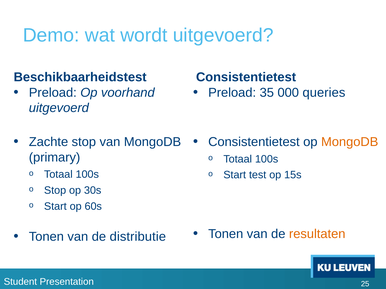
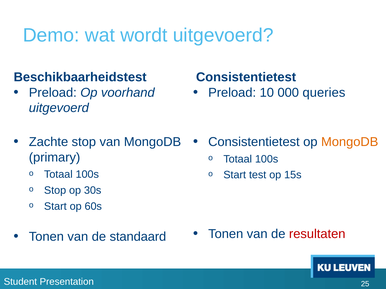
35: 35 -> 10 (267, 93)
resultaten colour: orange -> red (317, 234)
distributie: distributie -> standaard (138, 237)
